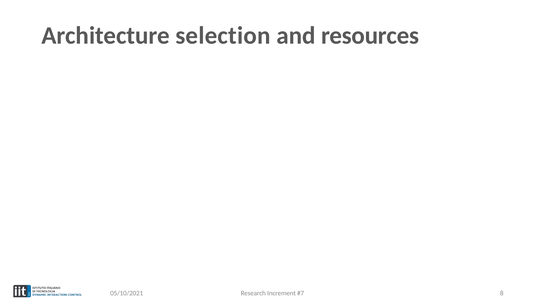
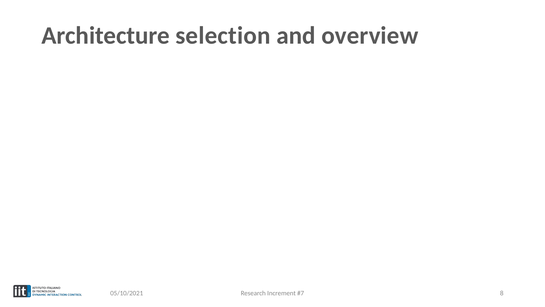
resources: resources -> overview (370, 36)
